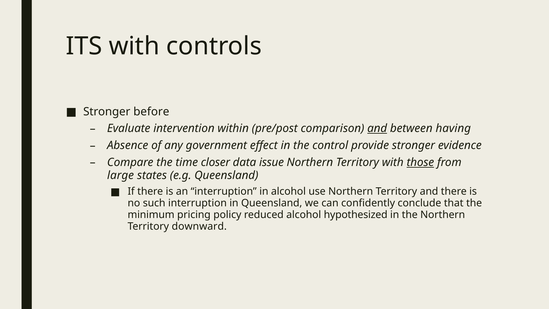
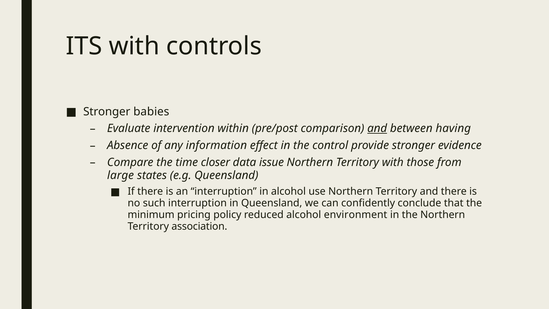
before: before -> babies (151, 112)
government: government -> information (216, 145)
those underline: present -> none (420, 162)
hypothesized: hypothesized -> environment (356, 215)
downward: downward -> association (199, 226)
